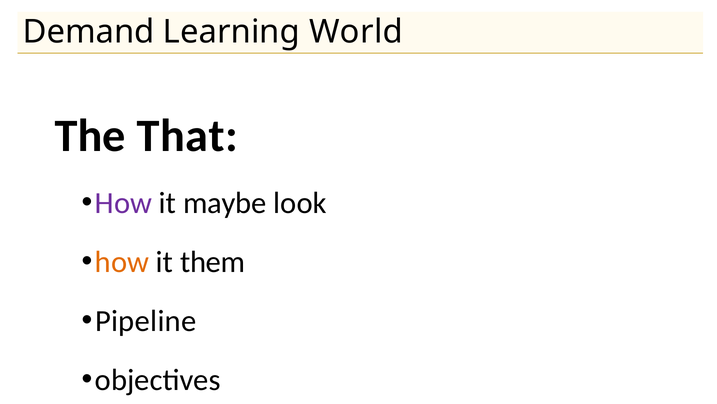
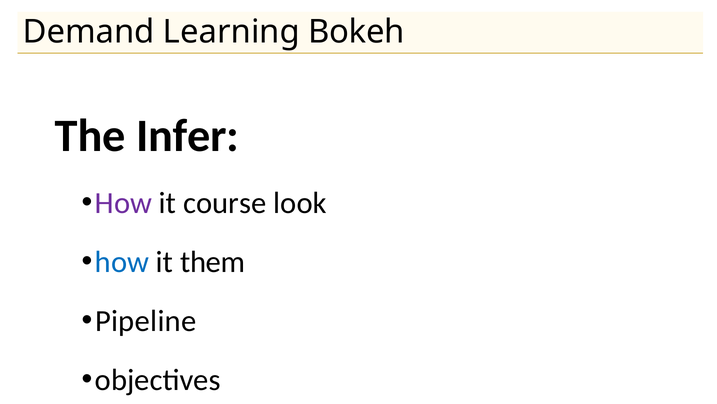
World: World -> Bokeh (356, 32)
That: That -> Infer (188, 136)
maybe: maybe -> course (225, 203)
how colour: orange -> blue (122, 262)
